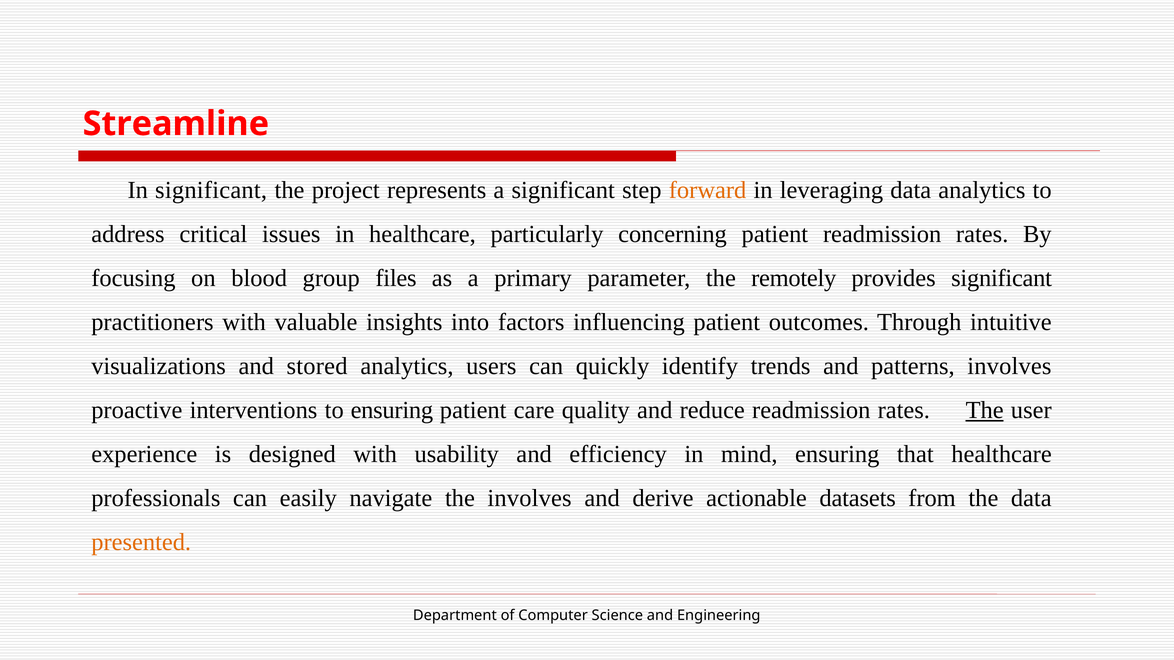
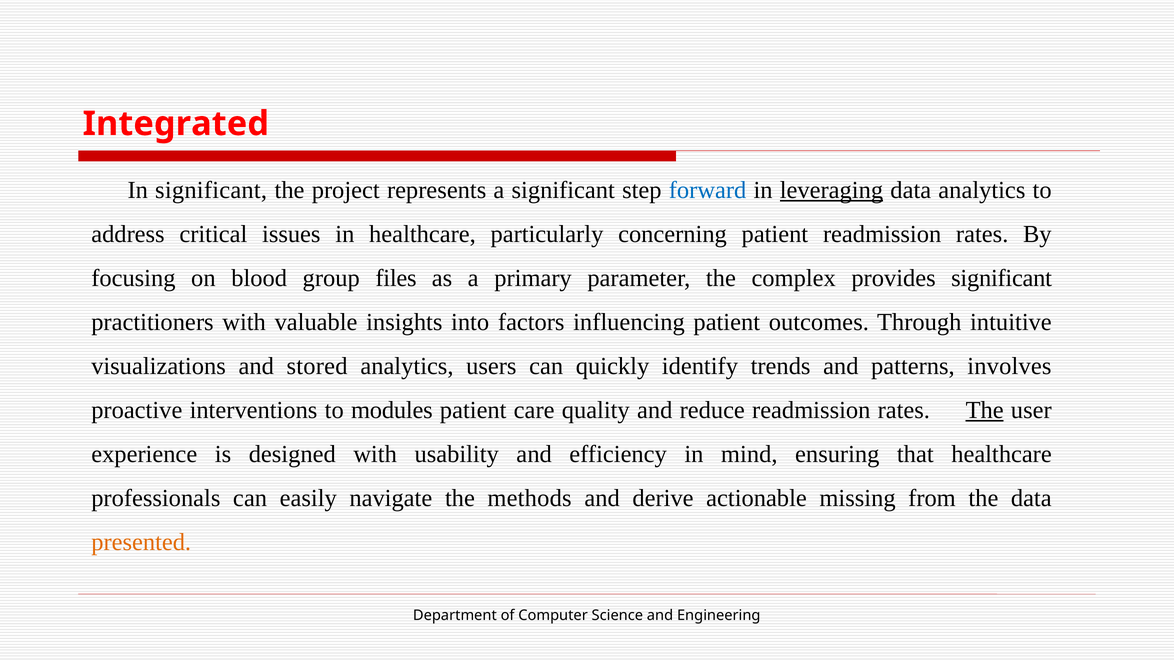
Streamline: Streamline -> Integrated (176, 124)
forward colour: orange -> blue (708, 190)
leveraging underline: none -> present (831, 190)
remotely: remotely -> complex (794, 278)
to ensuring: ensuring -> modules (392, 410)
the involves: involves -> methods (530, 498)
datasets: datasets -> missing (858, 498)
